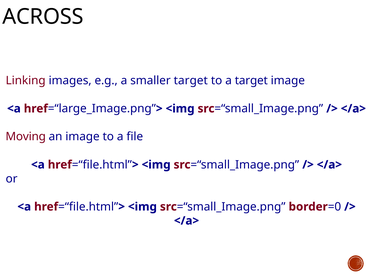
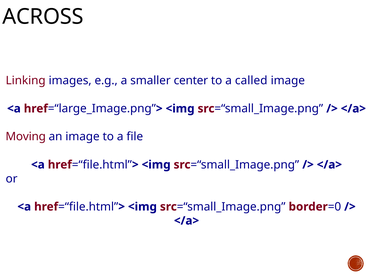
smaller target: target -> center (191, 81)
a target: target -> called (251, 81)
